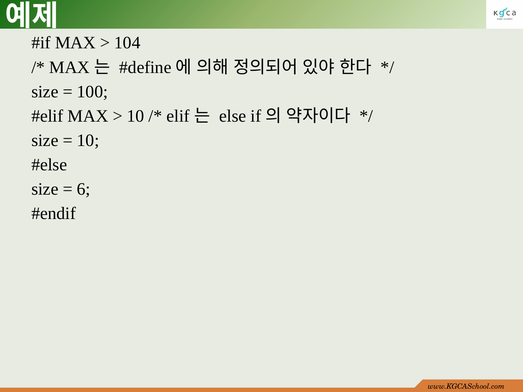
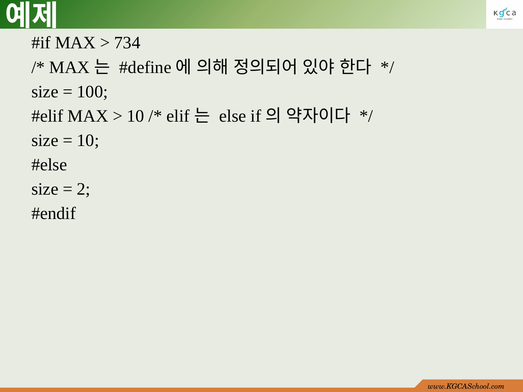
104: 104 -> 734 (127, 43)
6: 6 -> 2 (84, 189)
